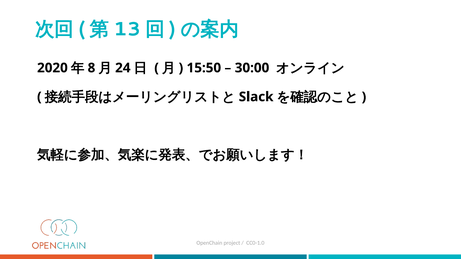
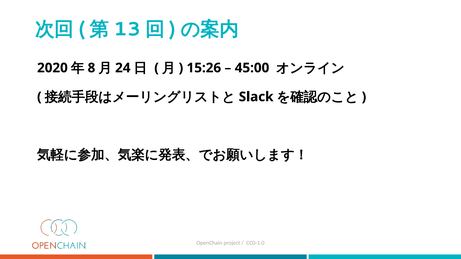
15:50: 15:50 -> 15:26 (204, 68)
30:00: 30:00 -> 45:00 (252, 68)
